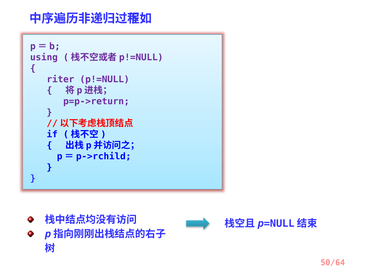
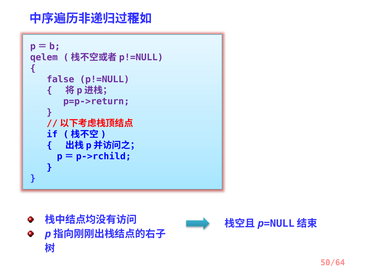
using: using -> qelem (44, 58)
riter: riter -> false (60, 80)
